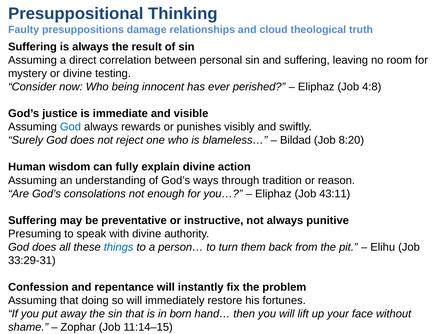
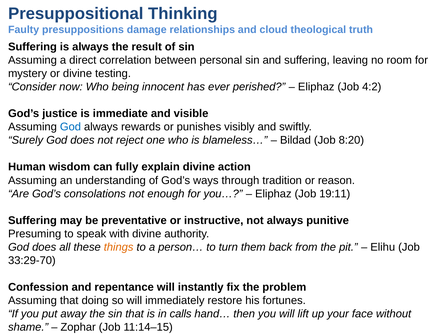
4:8: 4:8 -> 4:2 (372, 87)
43:11: 43:11 -> 19:11 (335, 194)
things colour: blue -> orange (119, 247)
33:29-31: 33:29-31 -> 33:29-70 (32, 260)
born: born -> calls (181, 314)
